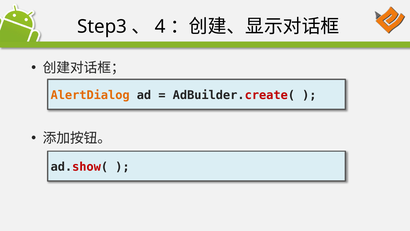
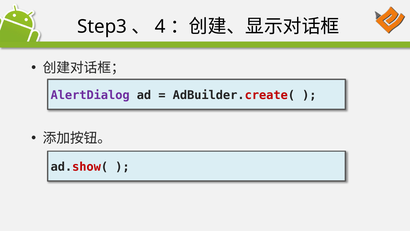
AlertDialog colour: orange -> purple (90, 95)
